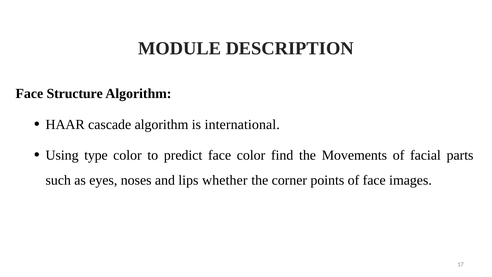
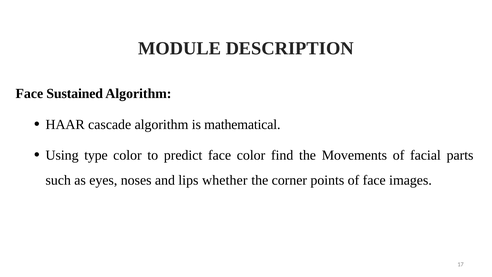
Structure: Structure -> Sustained (75, 94)
international: international -> mathematical (242, 124)
